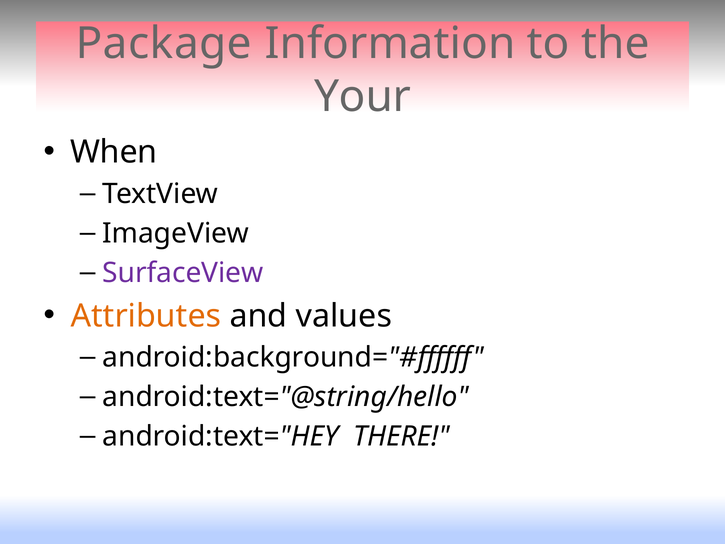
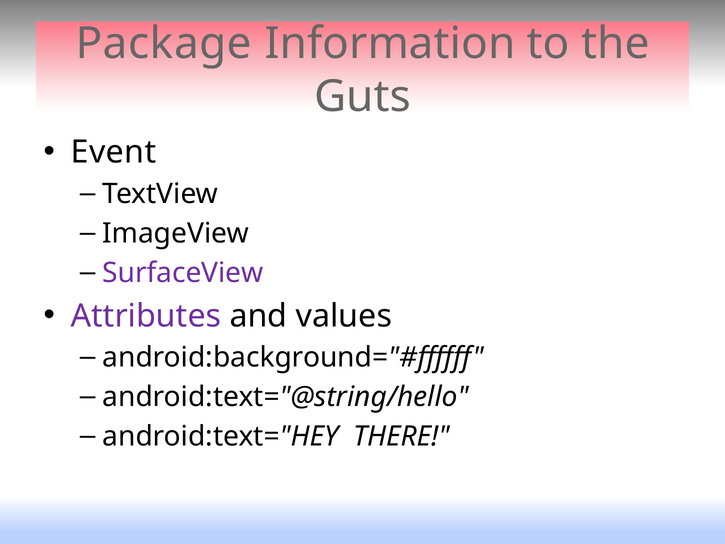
Your: Your -> Guts (362, 97)
When: When -> Event (114, 152)
Attributes colour: orange -> purple (146, 316)
